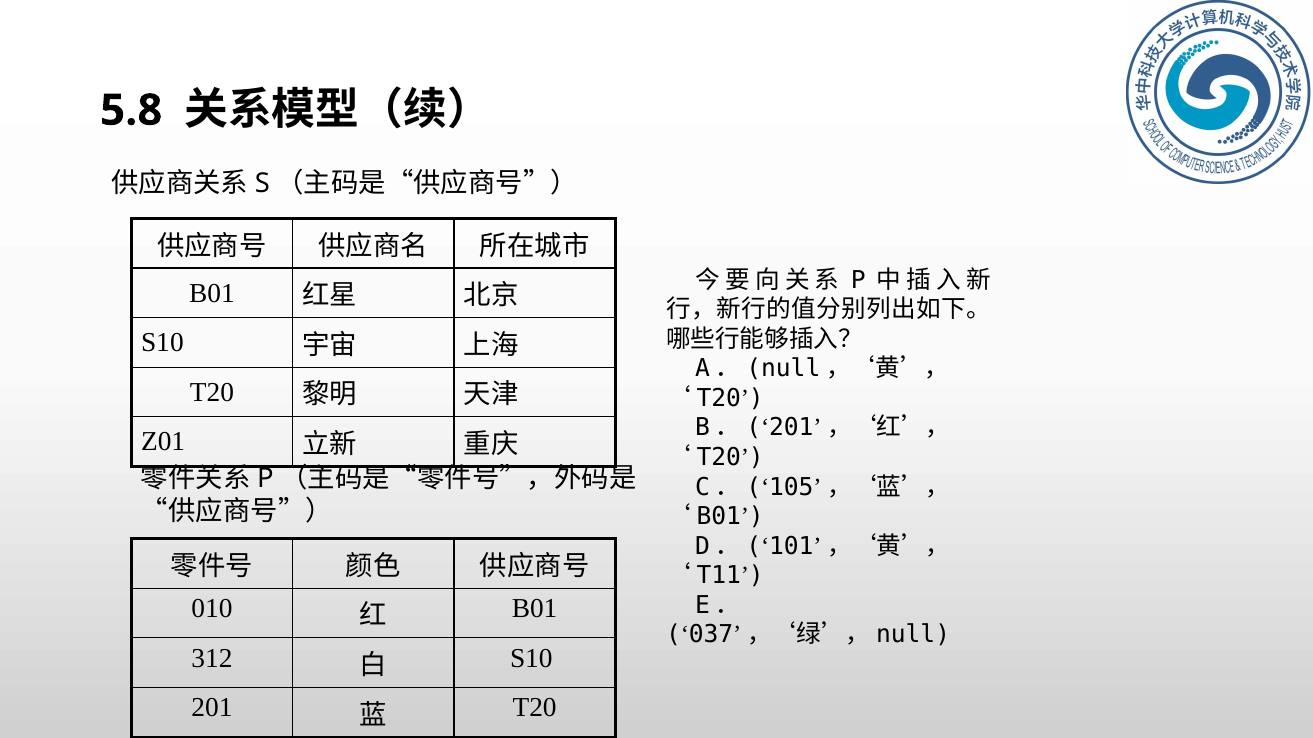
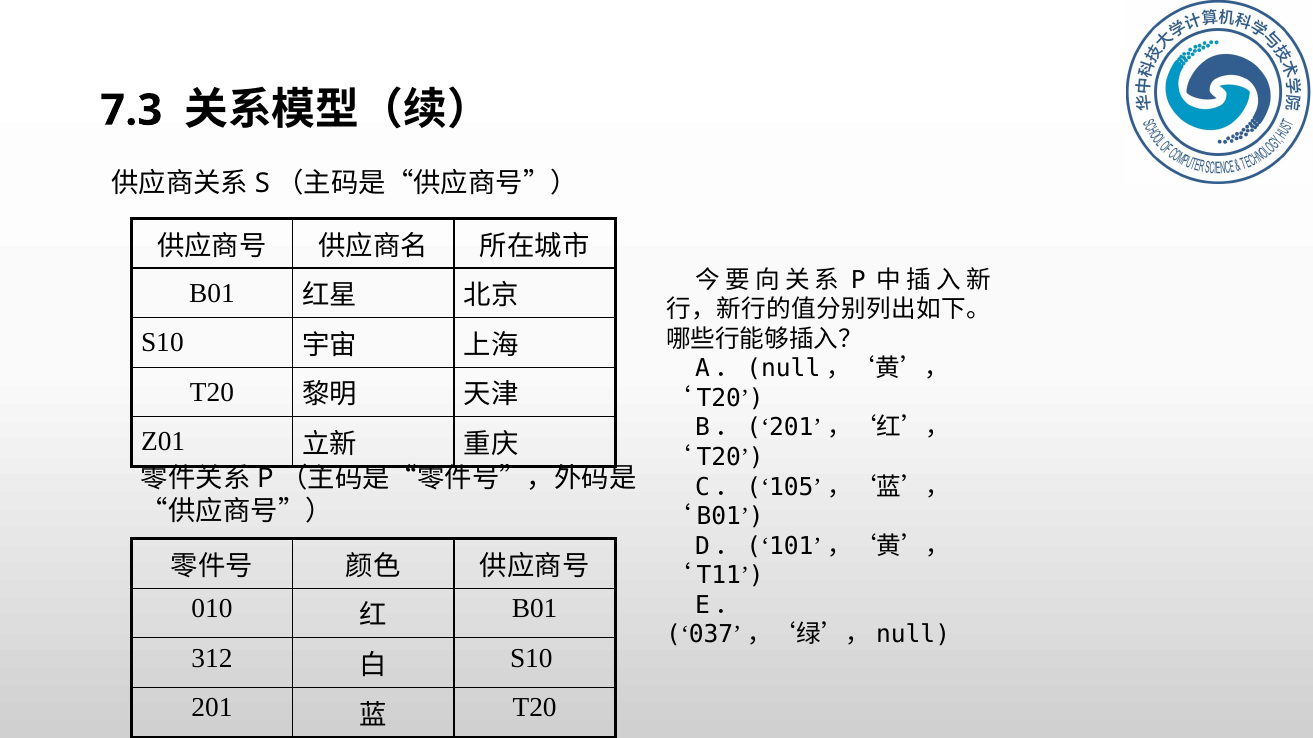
5.8: 5.8 -> 7.3 (131, 110)
